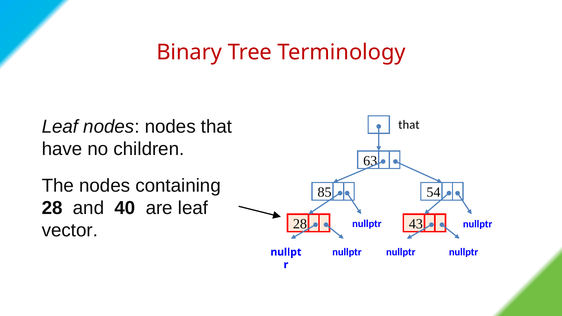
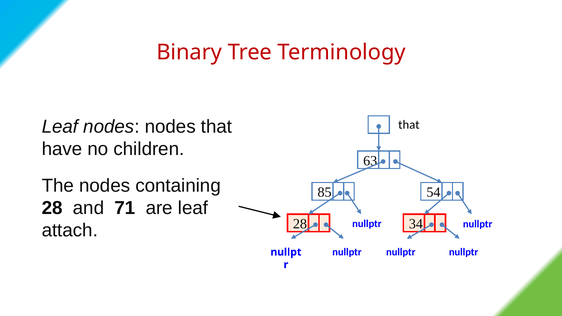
40: 40 -> 71 (125, 208)
43: 43 -> 34 (416, 224)
vector: vector -> attach (70, 231)
